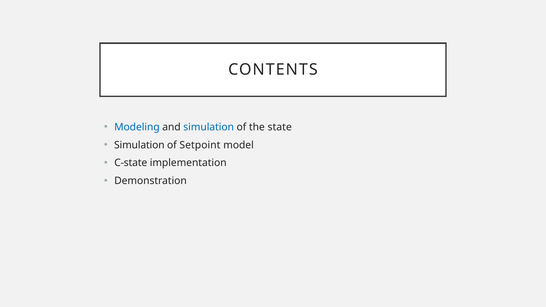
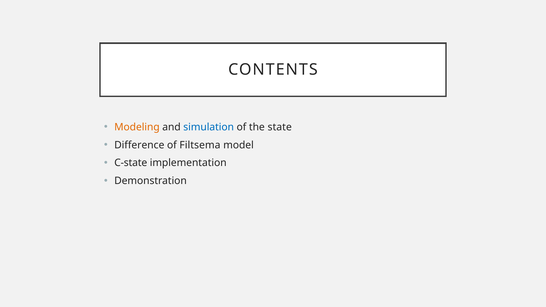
Modeling colour: blue -> orange (137, 127)
Simulation: Simulation -> Difference (139, 145)
Setpoint: Setpoint -> Filtsema (200, 145)
